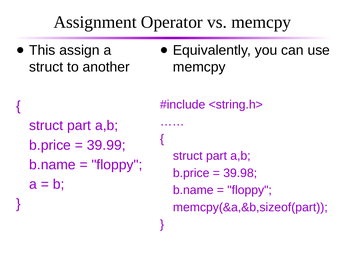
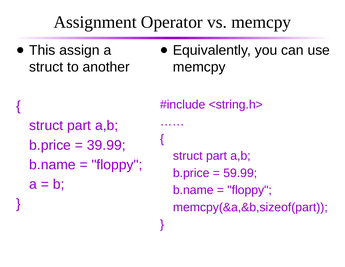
39.98: 39.98 -> 59.99 (240, 173)
